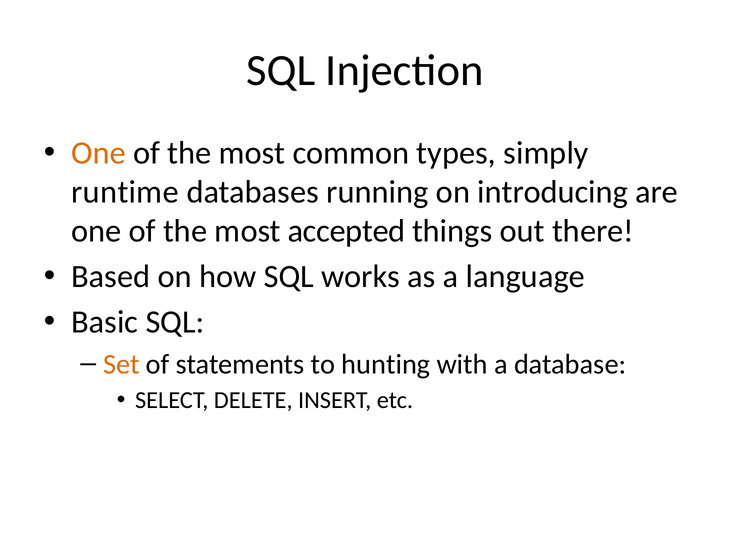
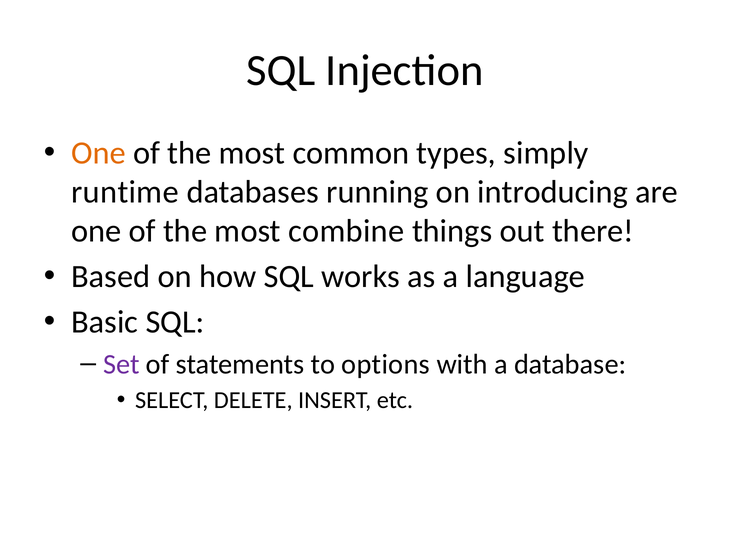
accepted: accepted -> combine (346, 231)
Set colour: orange -> purple (121, 364)
hunting: hunting -> options (386, 364)
